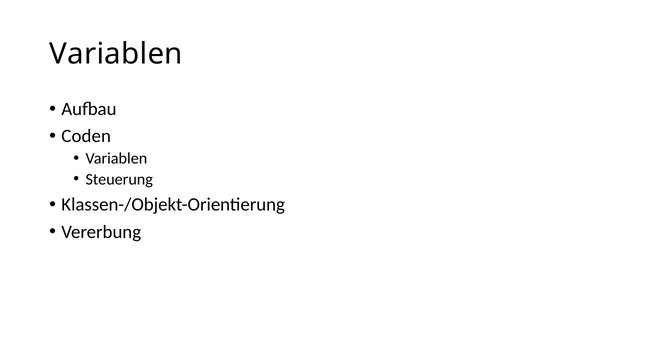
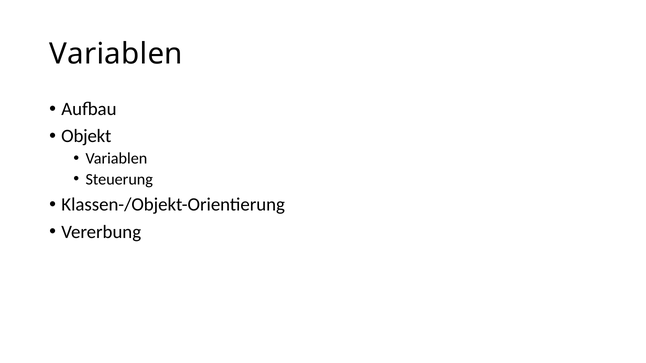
Coden: Coden -> Objekt (86, 136)
